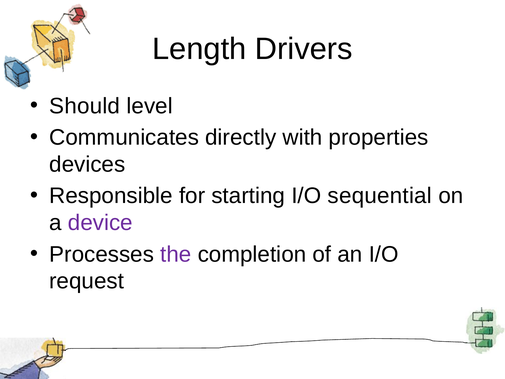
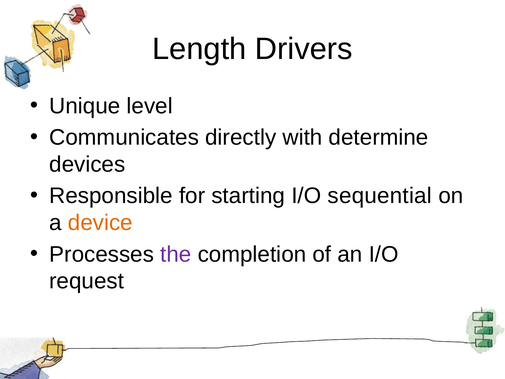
Should: Should -> Unique (85, 106)
properties: properties -> determine (379, 137)
device colour: purple -> orange (100, 223)
